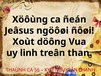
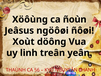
ñeán: ñeán -> ñoùn (75, 19)
than: than -> yeân (80, 53)
